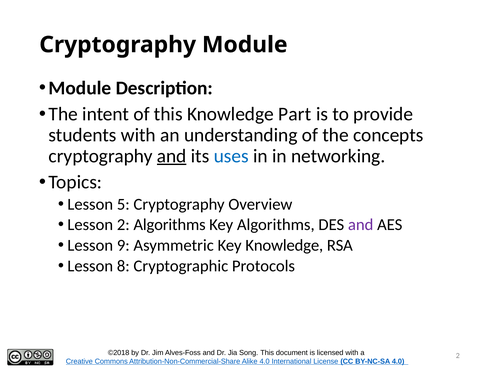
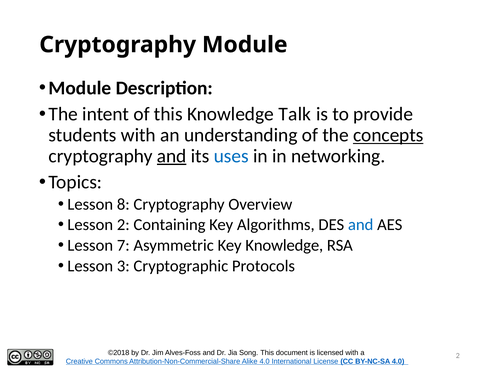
Part: Part -> Talk (295, 114)
concepts underline: none -> present (388, 135)
5: 5 -> 8 (123, 204)
2 Algorithms: Algorithms -> Containing (169, 225)
and colour: purple -> blue (361, 225)
9: 9 -> 7 (123, 245)
8: 8 -> 3 (123, 266)
